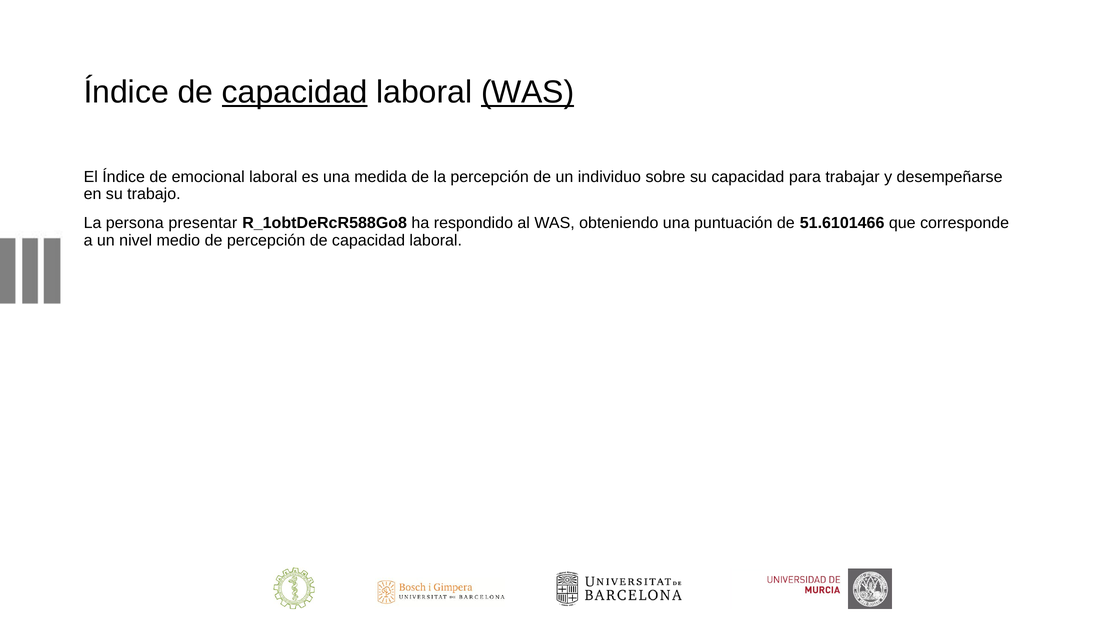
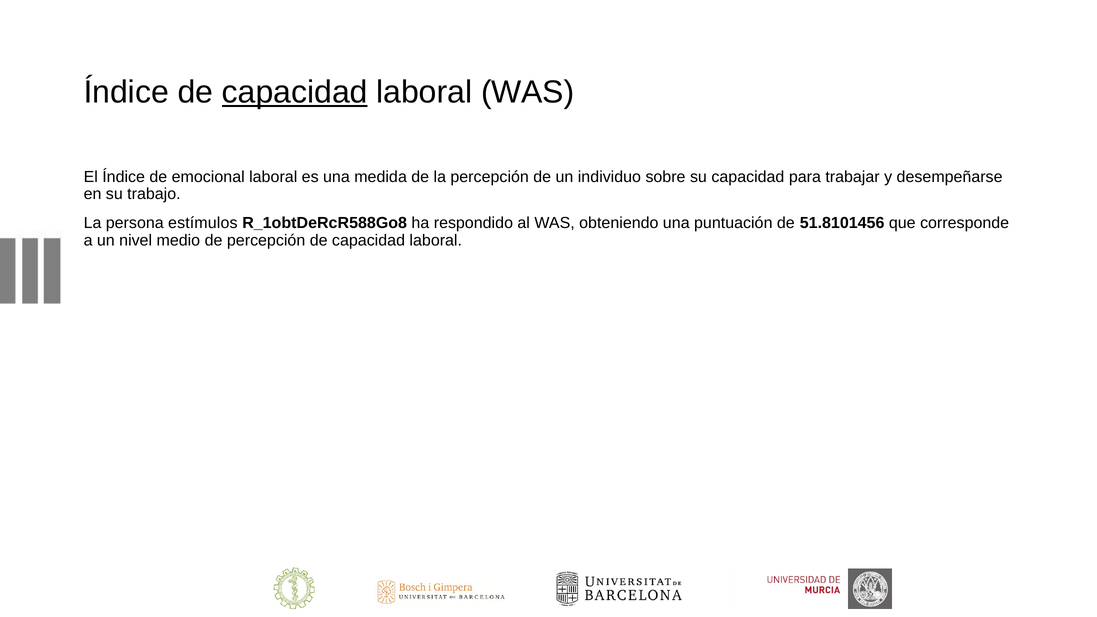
WAS underline: present -> none (528, 92)
presentar: presentar -> estímulos (203, 223)
51.6101466: 51.6101466 -> 51.8101456 (842, 223)
